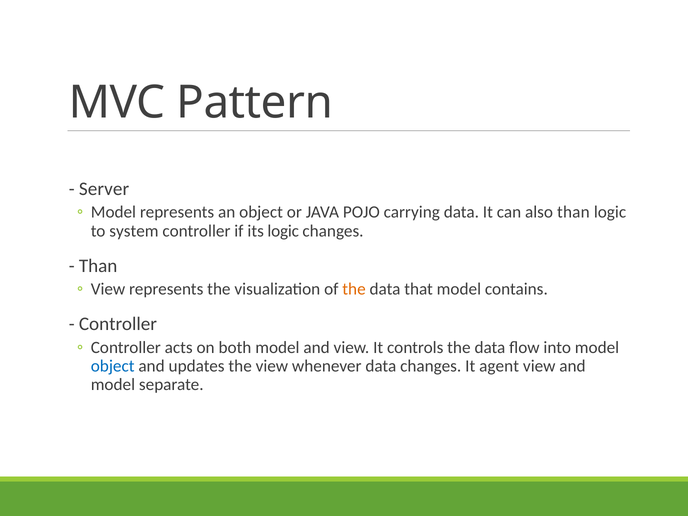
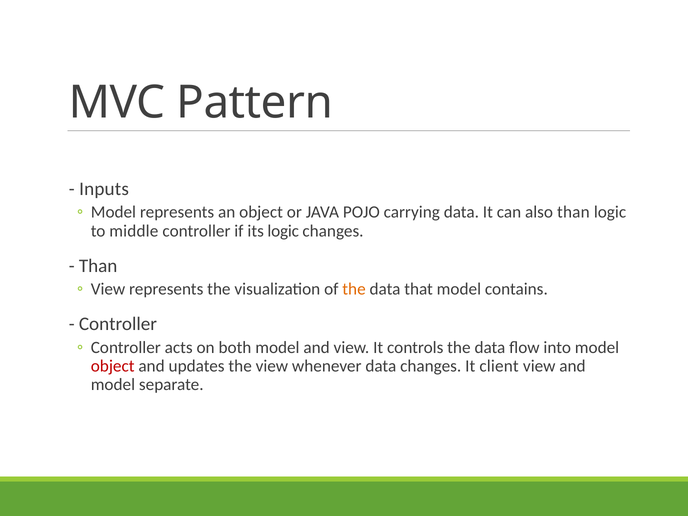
Server: Server -> Inputs (104, 189)
system: system -> middle (134, 231)
object colour: blue -> red (113, 366)
agent: agent -> client (499, 366)
